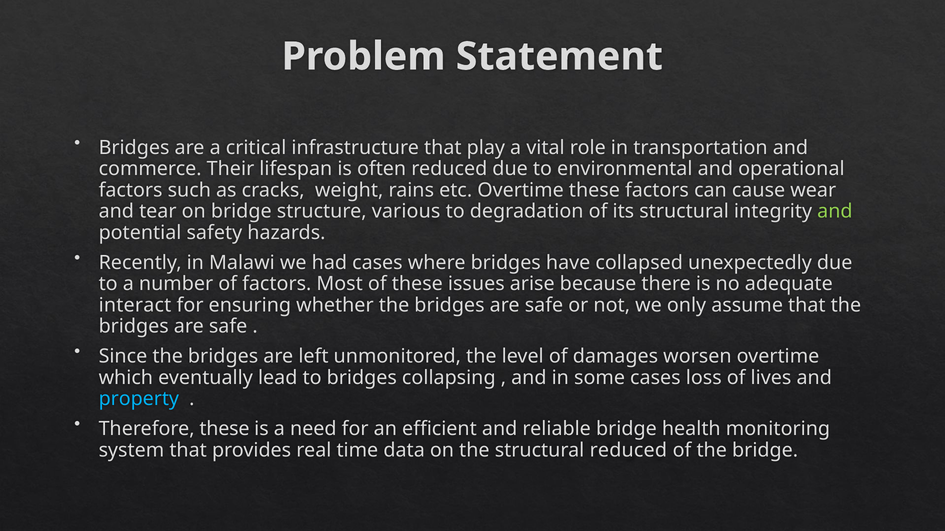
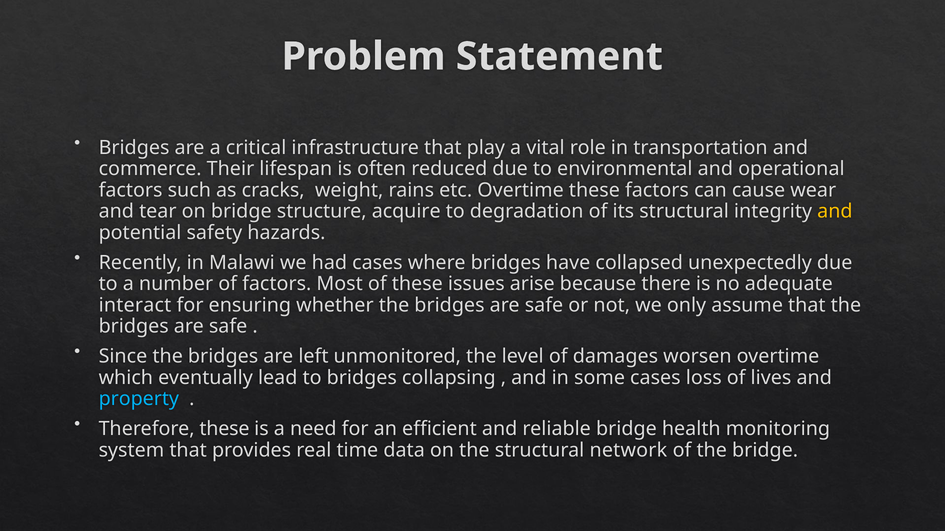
various: various -> acquire (406, 212)
and colour: light green -> yellow (835, 212)
structural reduced: reduced -> network (628, 451)
